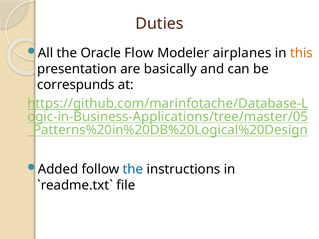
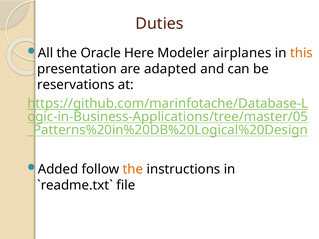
Flow: Flow -> Here (139, 53)
basically: basically -> adapted (170, 69)
correspunds: correspunds -> reservations (76, 85)
the colour: blue -> orange (133, 169)
